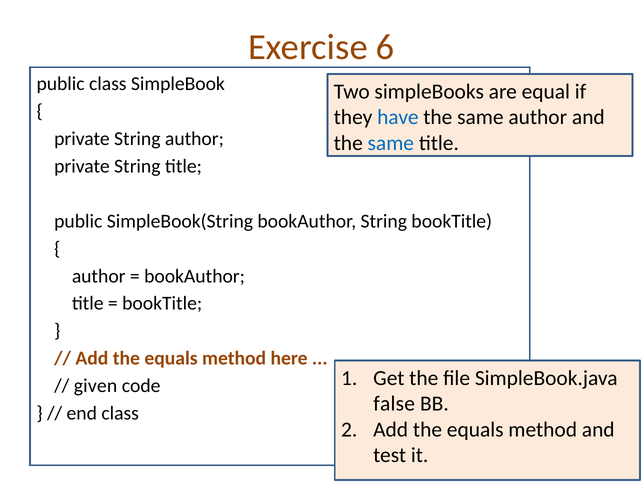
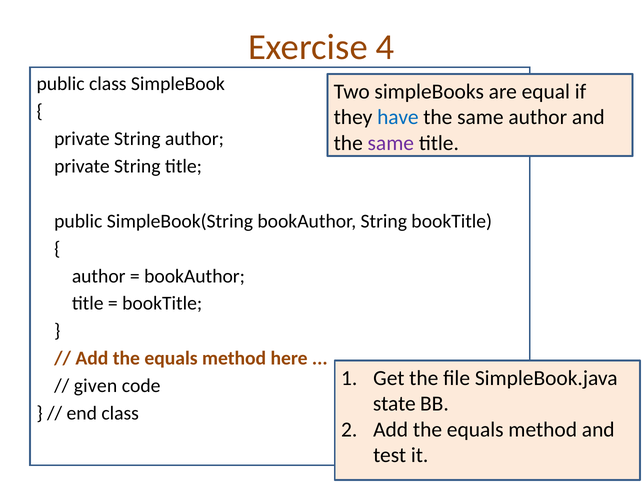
Exercise 6: 6 -> 4 (385, 47)
same colour: blue -> purple (391, 143)
false: false -> state (394, 404)
